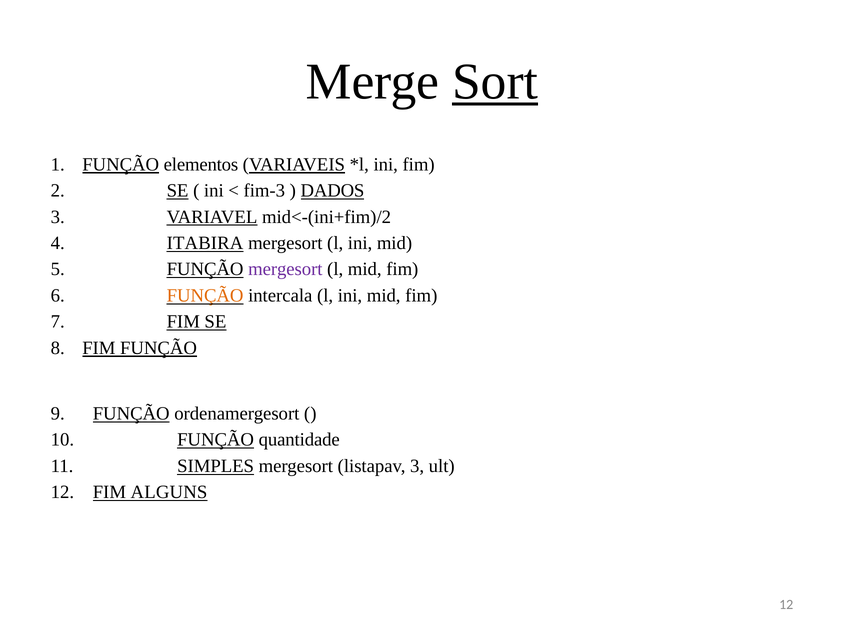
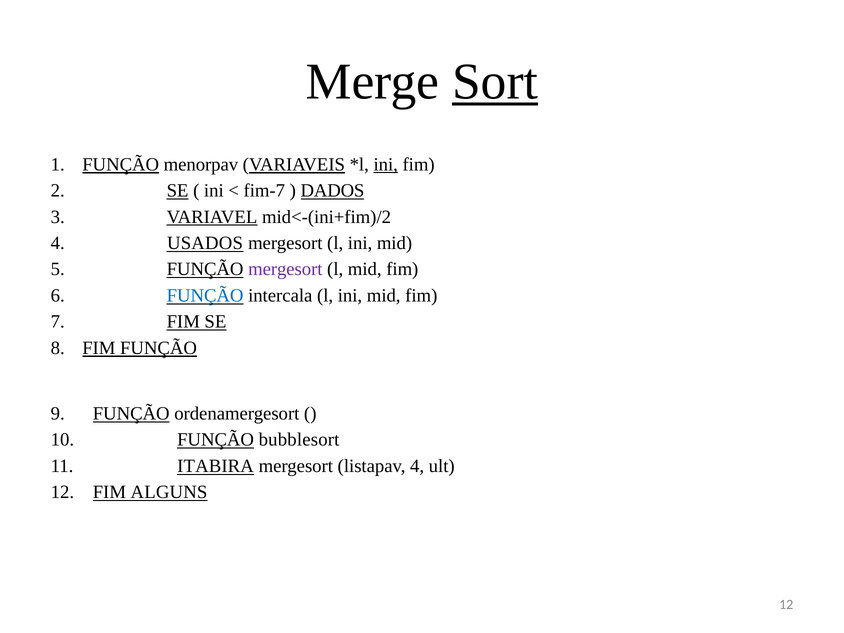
elementos: elementos -> menorpav (201, 164)
ini underline: none -> present (386, 164)
fim-3: fim-3 -> fim-7 (264, 191)
ITABIRA: ITABIRA -> USADOS (205, 243)
FUNÇÃO colour: orange -> blue (205, 296)
quantidade: quantidade -> bubblesort (299, 440)
SIMPLES: SIMPLES -> ITABIRA (216, 466)
listapav 3: 3 -> 4 (417, 466)
